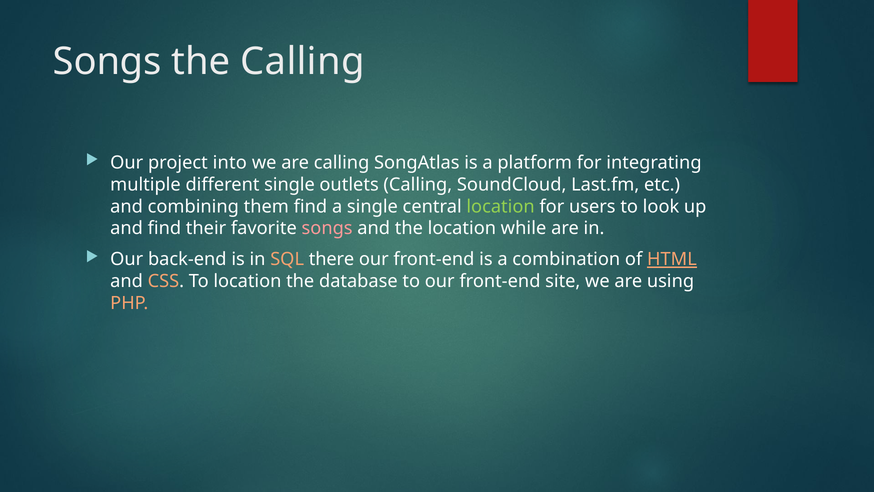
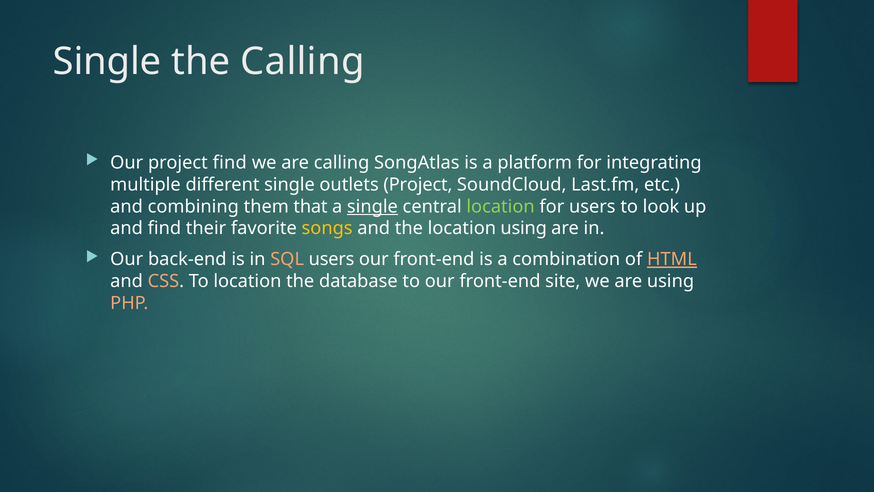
Songs: Songs -> Single (107, 61)
project into: into -> find (230, 163)
outlets Calling: Calling -> Project (418, 185)
them find: find -> that (311, 206)
single underline: none -> present (372, 206)
songs colour: pink -> yellow (327, 228)
location while: while -> using (524, 228)
SQL there: there -> users (332, 259)
